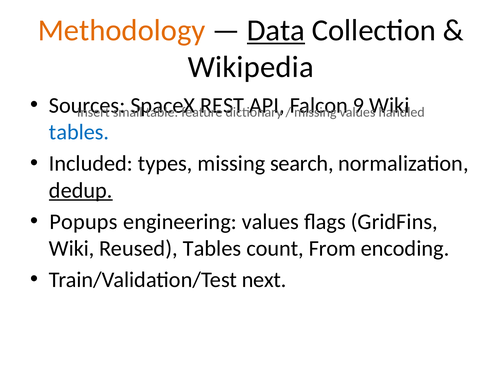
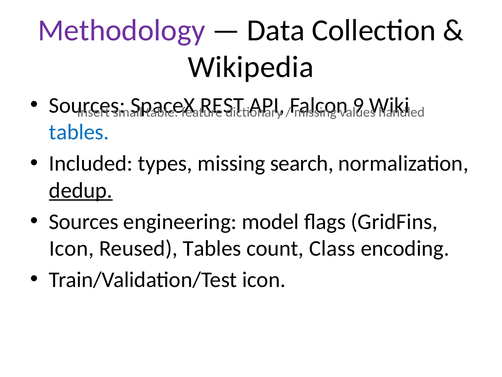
Methodology colour: orange -> purple (121, 30)
Data underline: present -> none (276, 30)
Popups: Popups -> Sources (84, 221)
engineering values: values -> model (270, 221)
Wiki: Wiki -> Icon (71, 248)
From: From -> Class (332, 248)
Train/Validation/Test next: next -> icon (264, 279)
